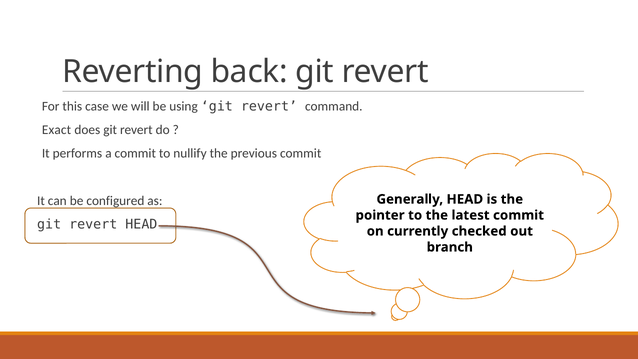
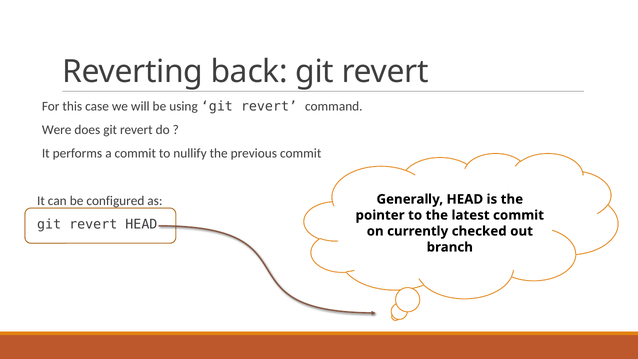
Exact: Exact -> Were (57, 130)
